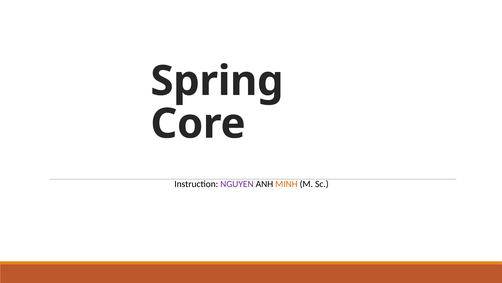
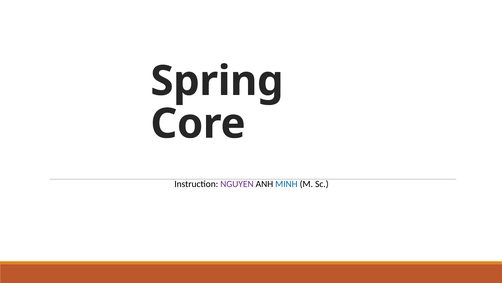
MINH colour: orange -> blue (286, 184)
